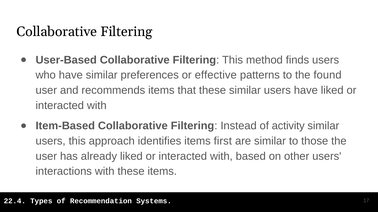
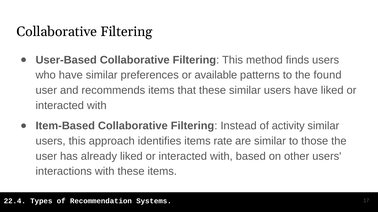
effective: effective -> available (216, 75)
first: first -> rate (223, 141)
